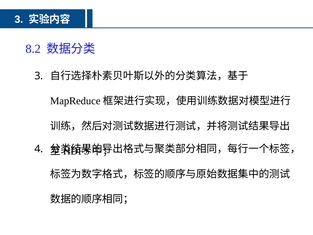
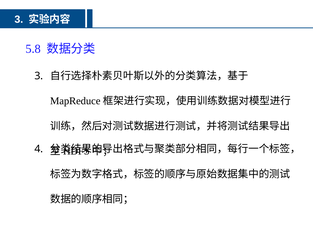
8.2: 8.2 -> 5.8 (33, 49)
